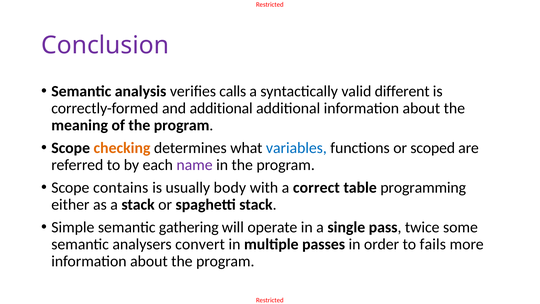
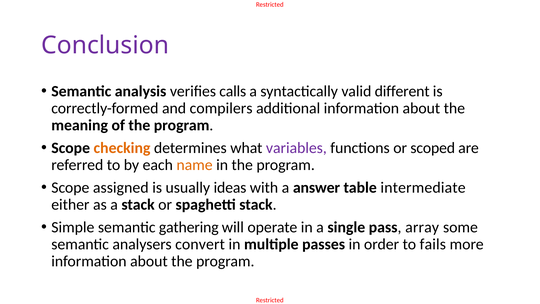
and additional: additional -> compilers (221, 108)
variables colour: blue -> purple (296, 148)
name colour: purple -> orange (195, 165)
contains: contains -> assigned (121, 187)
body: body -> ideas (230, 187)
correct: correct -> answer (317, 187)
programming: programming -> intermediate (423, 187)
twice: twice -> array (422, 227)
